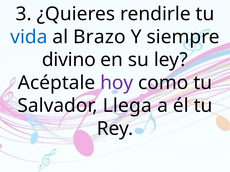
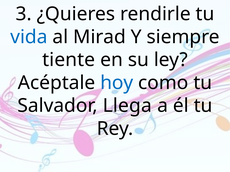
Brazo: Brazo -> Mirad (100, 37)
divino: divino -> tiente (69, 60)
hoy colour: purple -> blue (117, 83)
